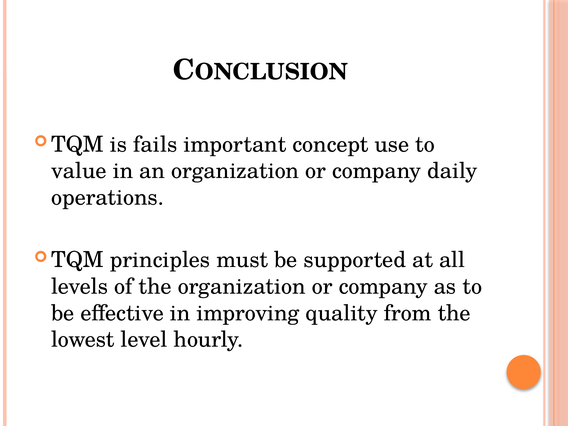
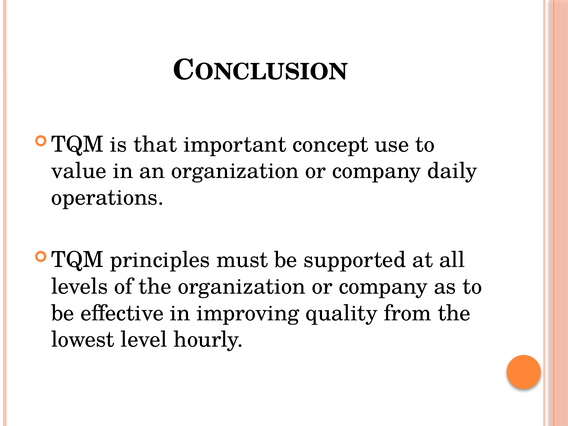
fails: fails -> that (155, 144)
